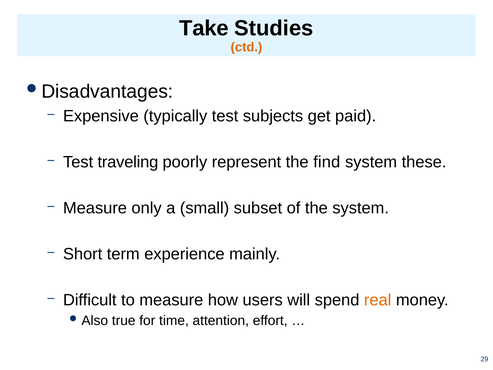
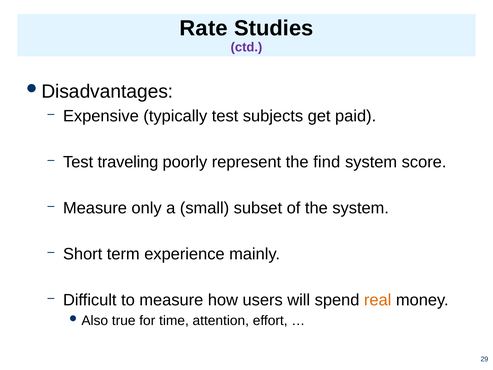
Take: Take -> Rate (204, 28)
ctd colour: orange -> purple (246, 47)
these: these -> score (424, 162)
